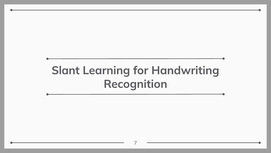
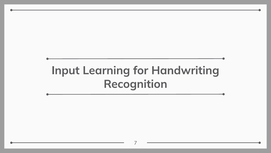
Slant: Slant -> Input (66, 70)
